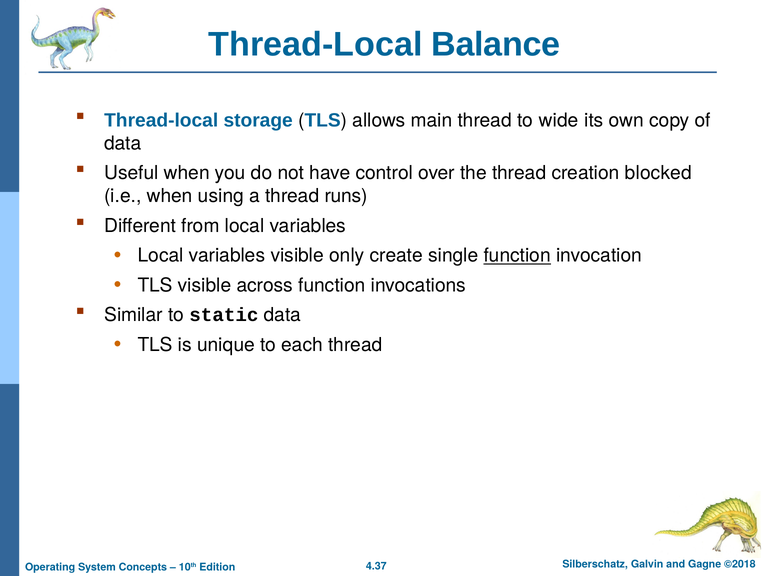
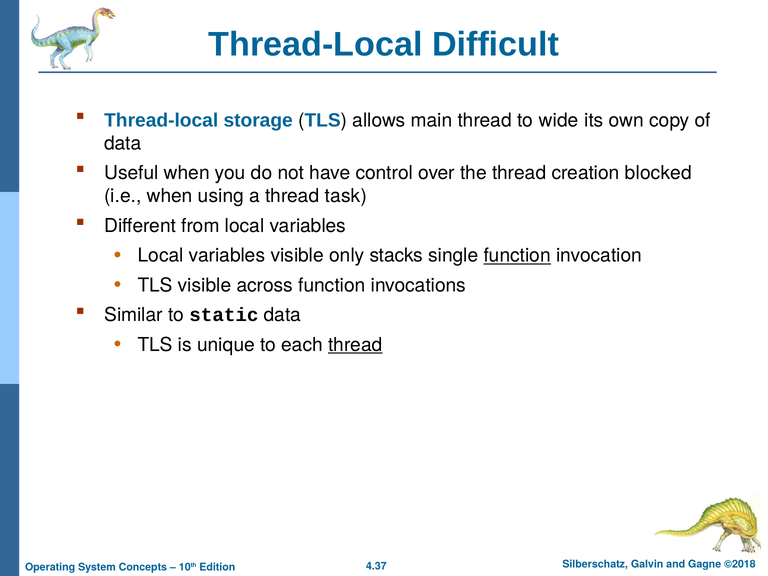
Balance: Balance -> Difficult (496, 44)
runs: runs -> task (346, 196)
create: create -> stacks (396, 256)
thread underline: none -> present (355, 345)
